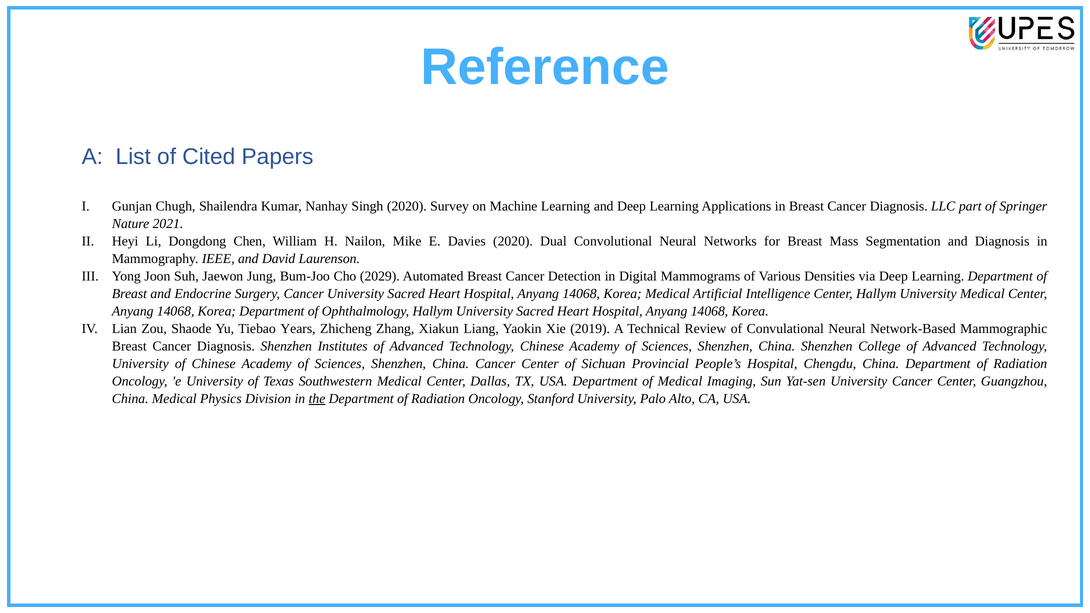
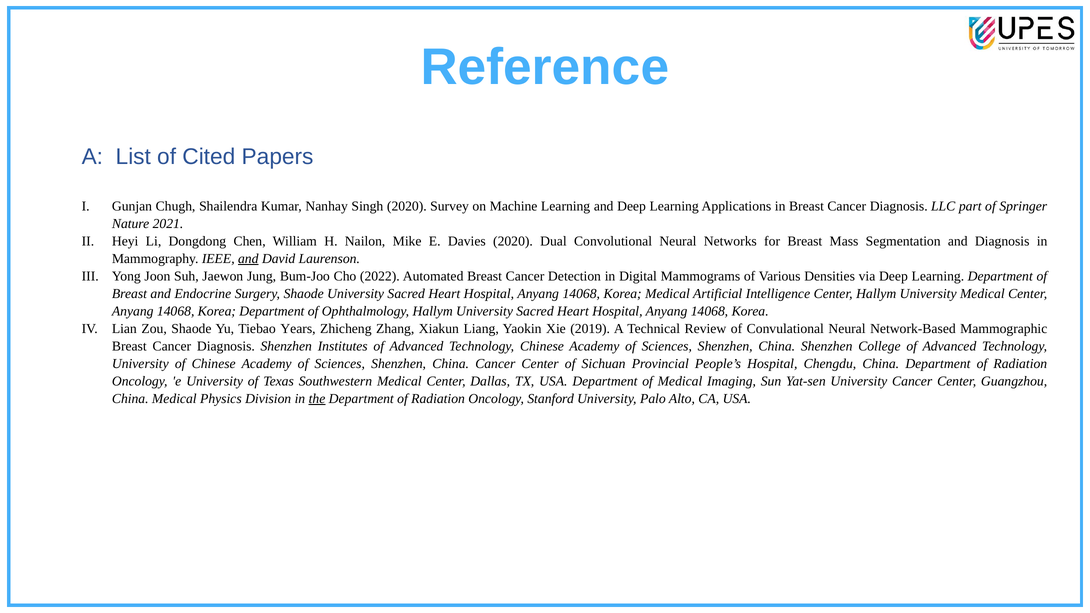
and underline: none -> present (248, 259)
2029: 2029 -> 2022 (380, 276)
Surgery Cancer: Cancer -> Shaode (304, 294)
